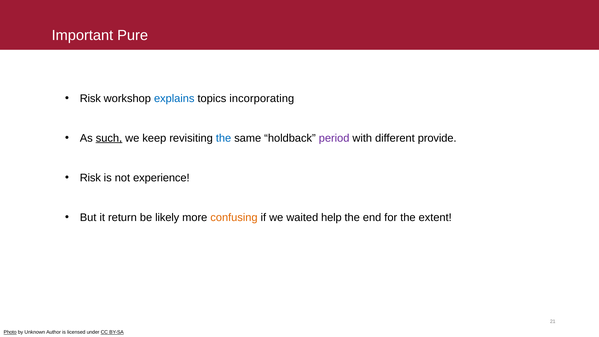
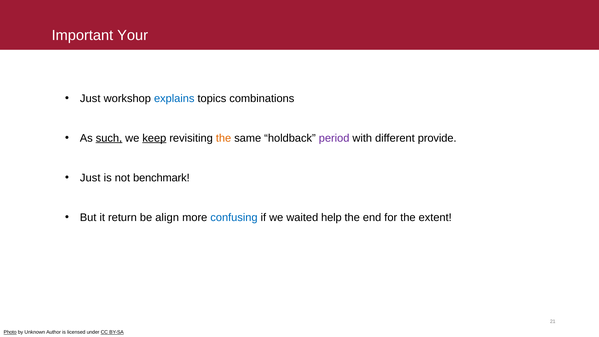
Pure: Pure -> Your (133, 35)
Risk: Risk -> Just (90, 98)
incorporating: incorporating -> combinations (262, 98)
keep underline: none -> present (154, 138)
the colour: blue -> orange (224, 138)
Risk: Risk -> Just (90, 178)
experience: experience -> benchmark (161, 178)
likely: likely -> align (167, 217)
confusing colour: orange -> blue (234, 217)
